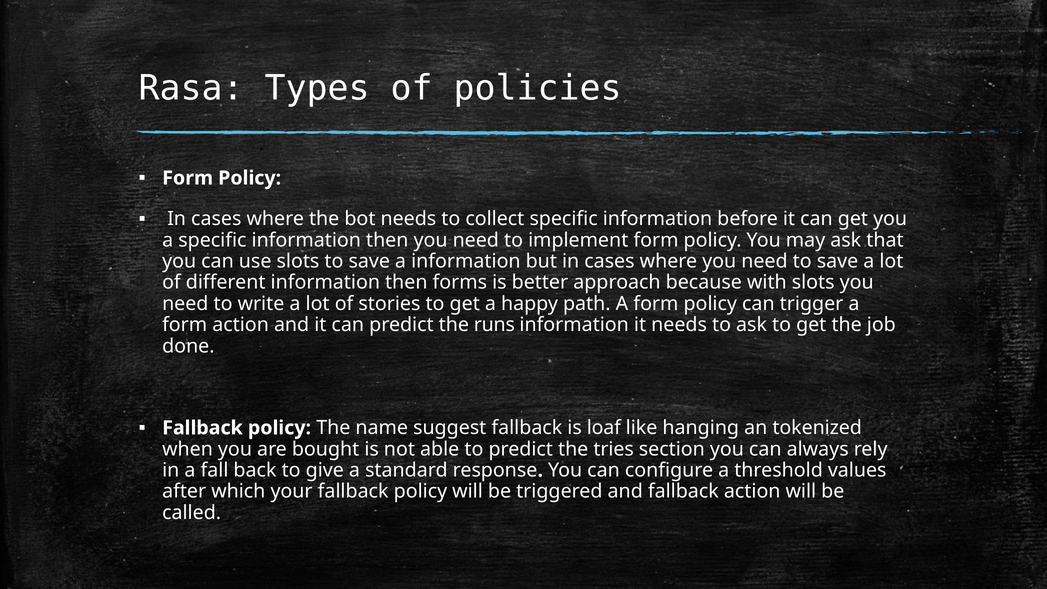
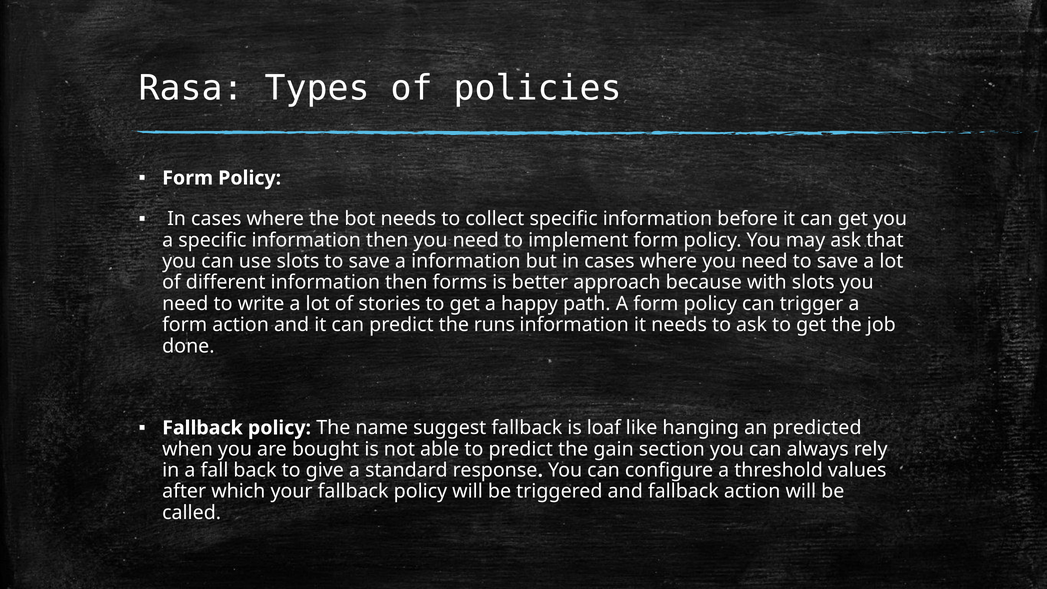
tokenized: tokenized -> predicted (817, 428)
tries: tries -> gain (614, 449)
